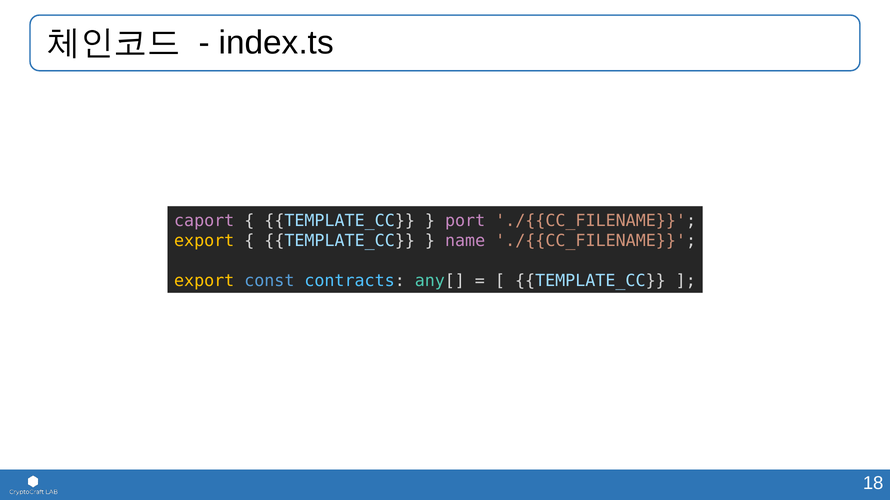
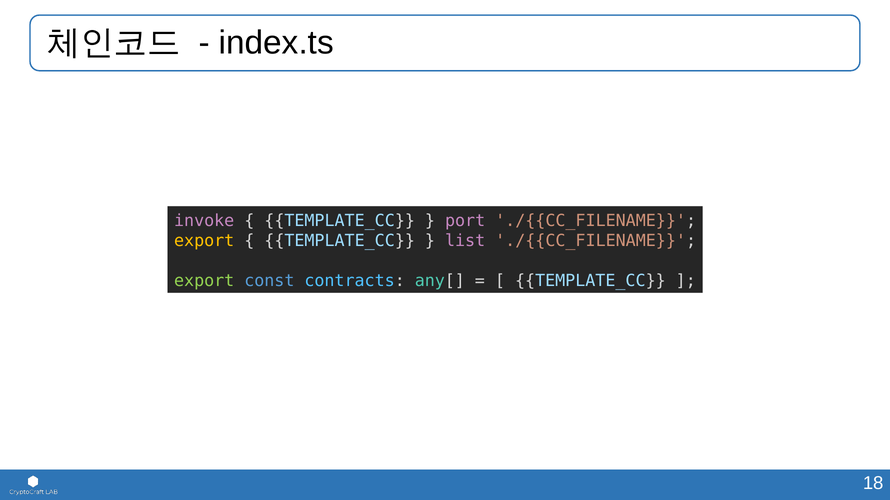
caport: caport -> invoke (204, 221)
name: name -> list (465, 241)
export colour: yellow -> light green (204, 281)
